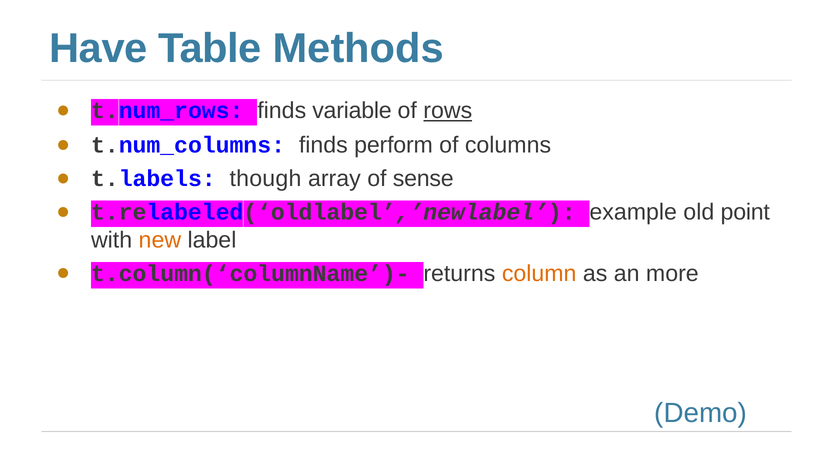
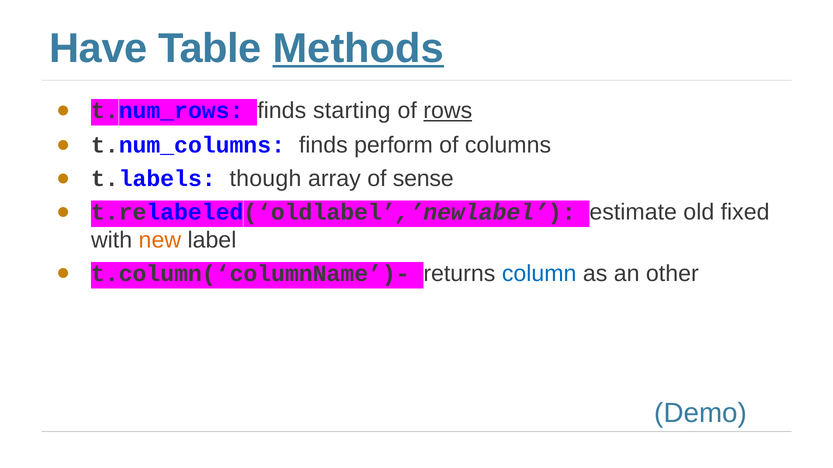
Methods underline: none -> present (358, 48)
variable: variable -> starting (352, 111)
example: example -> estimate (633, 213)
point: point -> fixed (745, 213)
column colour: orange -> blue (539, 274)
more: more -> other (672, 274)
